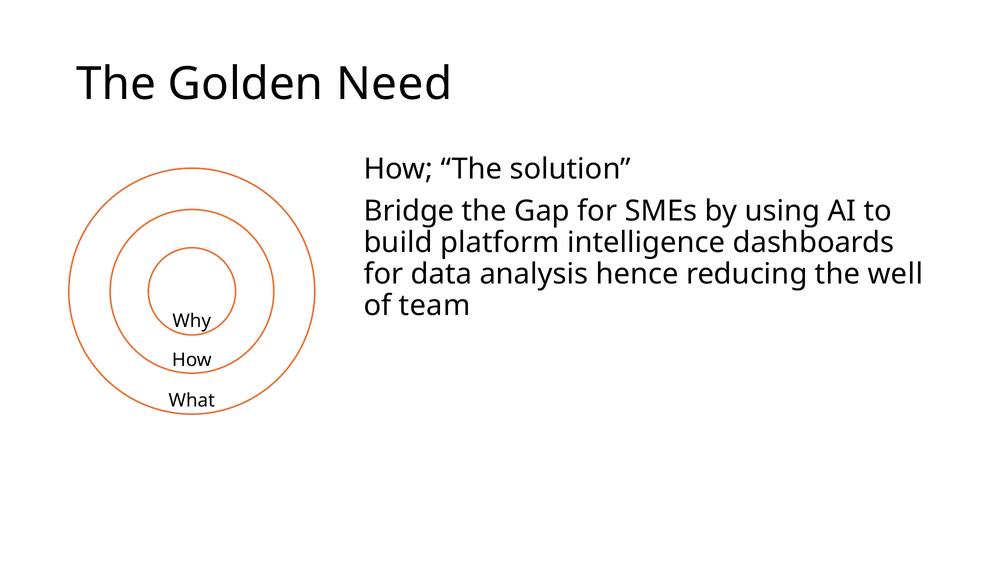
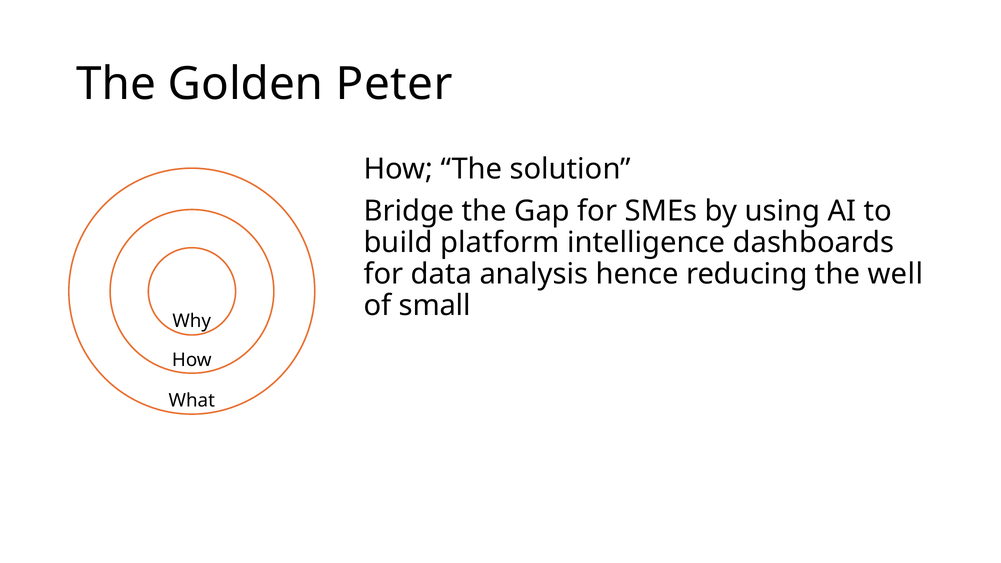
Need: Need -> Peter (394, 84)
team: team -> small (435, 306)
